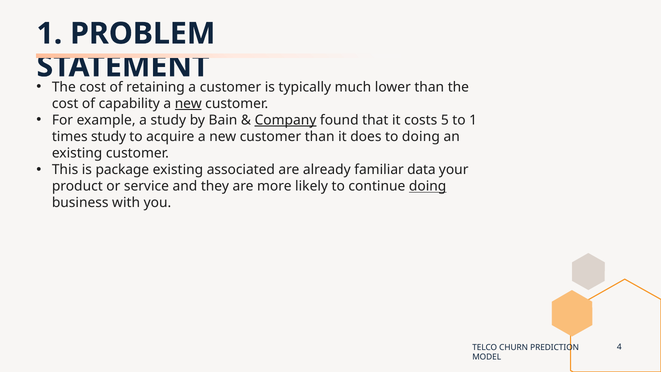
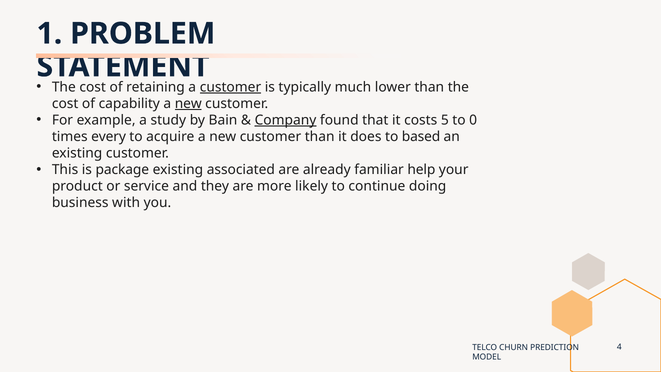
customer underline: none -> present (230, 87)
to 1: 1 -> 0 (473, 120)
times study: study -> every (109, 137)
to doing: doing -> based (421, 137)
data: data -> help (421, 170)
doing underline: present -> none (428, 186)
